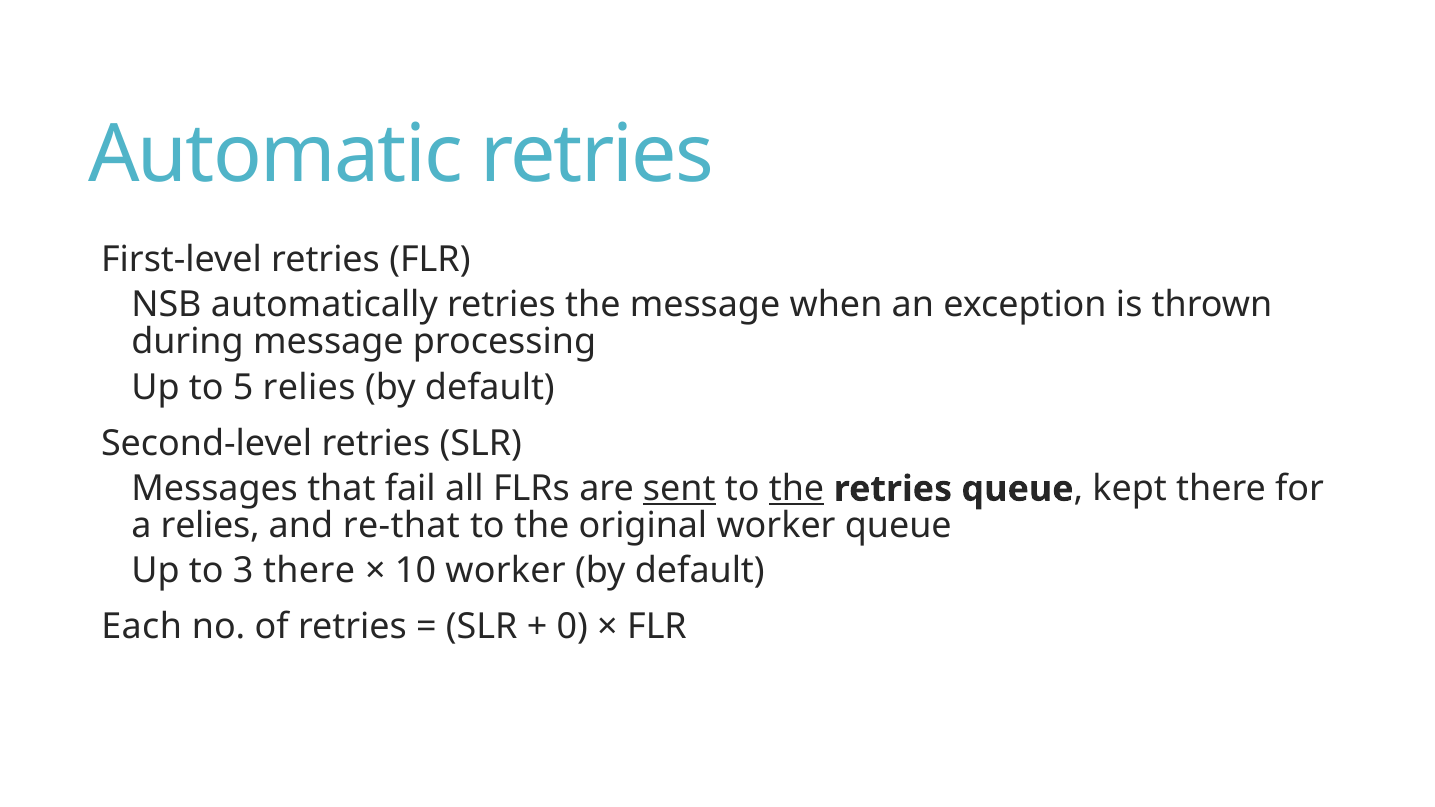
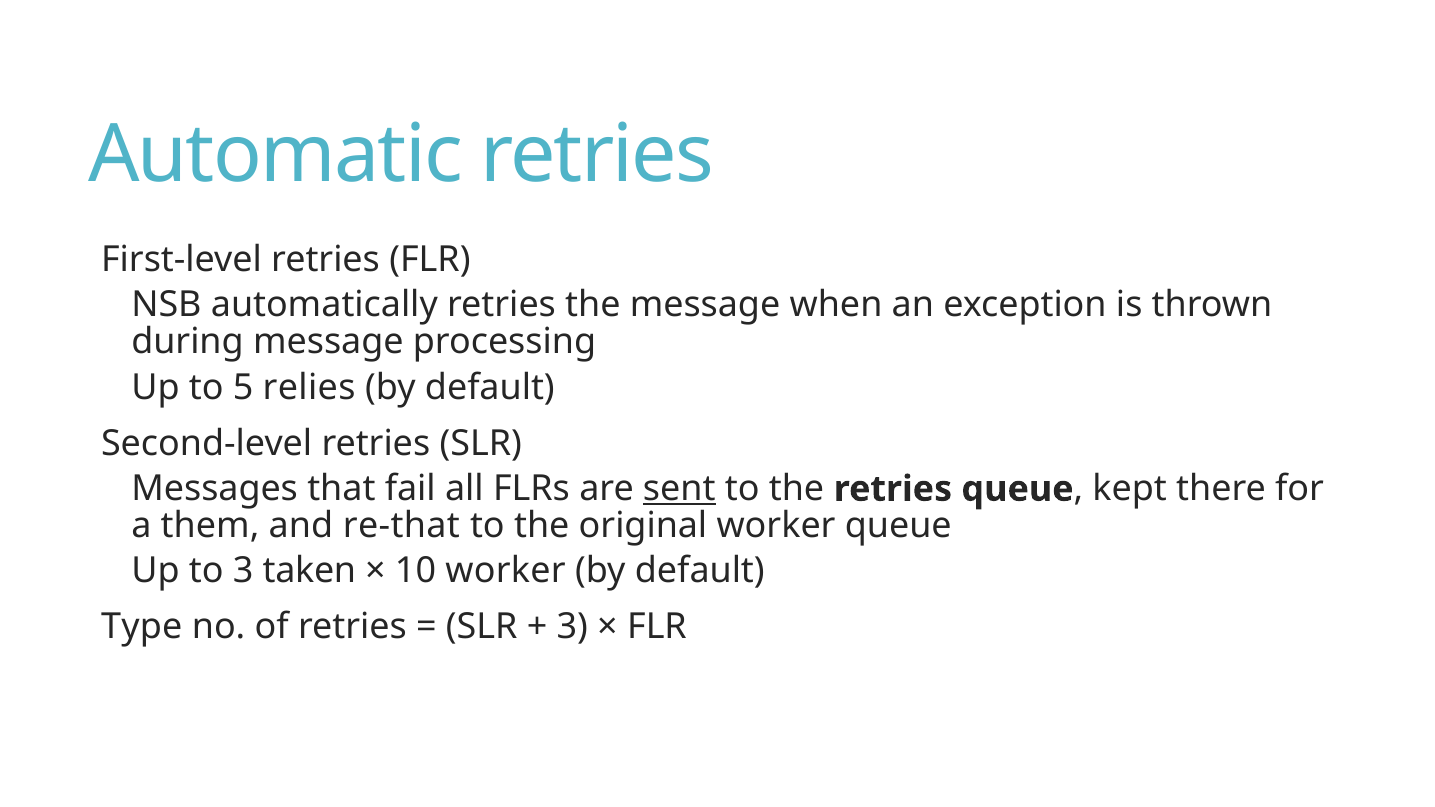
the underline: present -> none (797, 489)
a relies: relies -> them (210, 526)
3 there: there -> taken (309, 571)
Each: Each -> Type (142, 627)
0: 0 -> 3 (572, 627)
